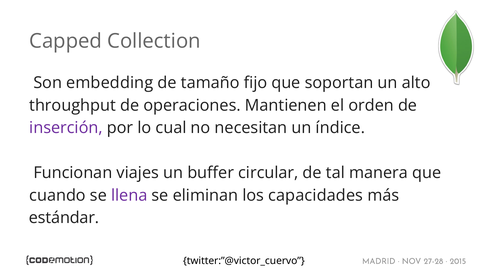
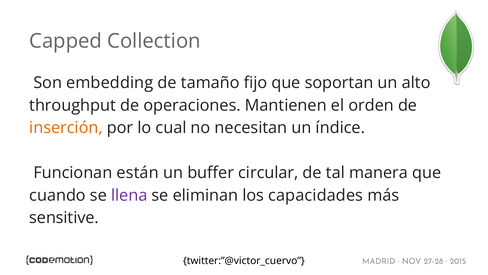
inserción colour: purple -> orange (66, 128)
viajes: viajes -> están (138, 173)
estándar: estándar -> sensitive (64, 217)
